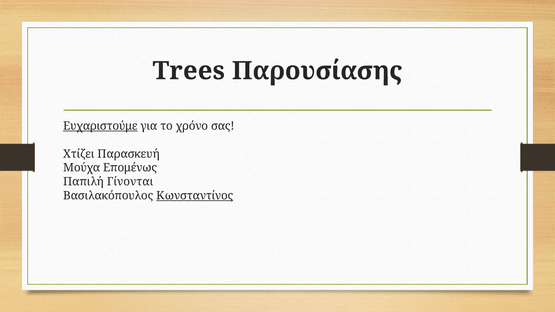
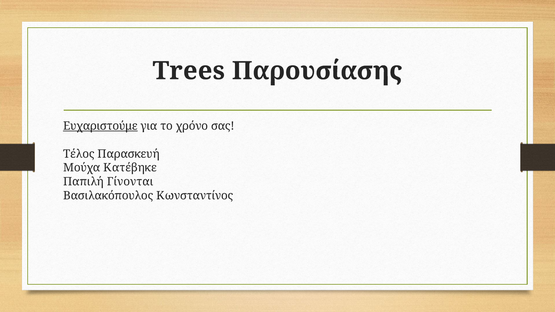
Χτίζει: Χτίζει -> Τέλος (79, 154)
Επομένως: Επομένως -> Κατέβηκε (130, 168)
Κωνσταντίνος underline: present -> none (195, 196)
